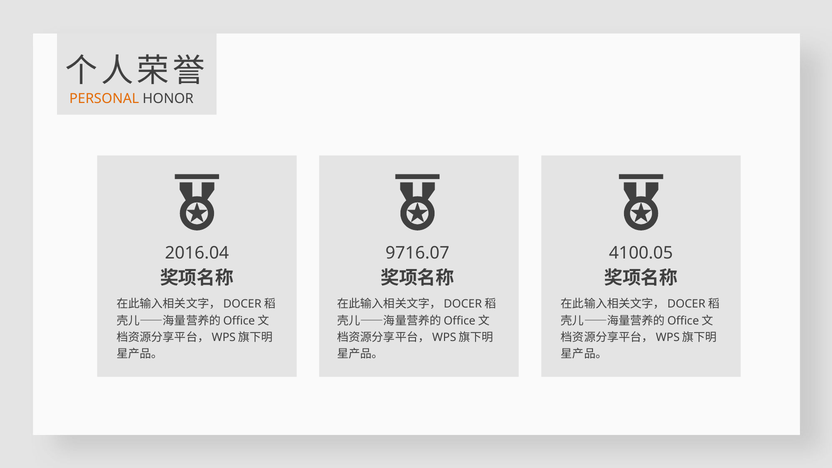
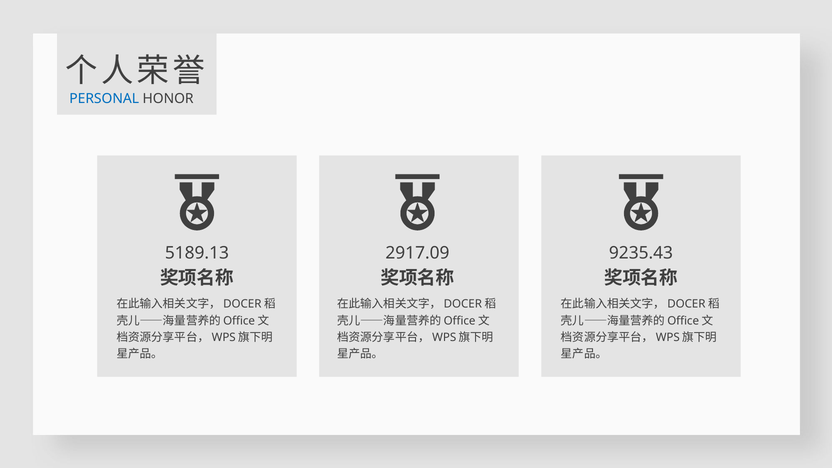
PERSONAL colour: orange -> blue (104, 99)
2016.04: 2016.04 -> 5189.13 (197, 253)
9716.07: 9716.07 -> 2917.09 (417, 253)
4100.05: 4100.05 -> 9235.43 (641, 253)
